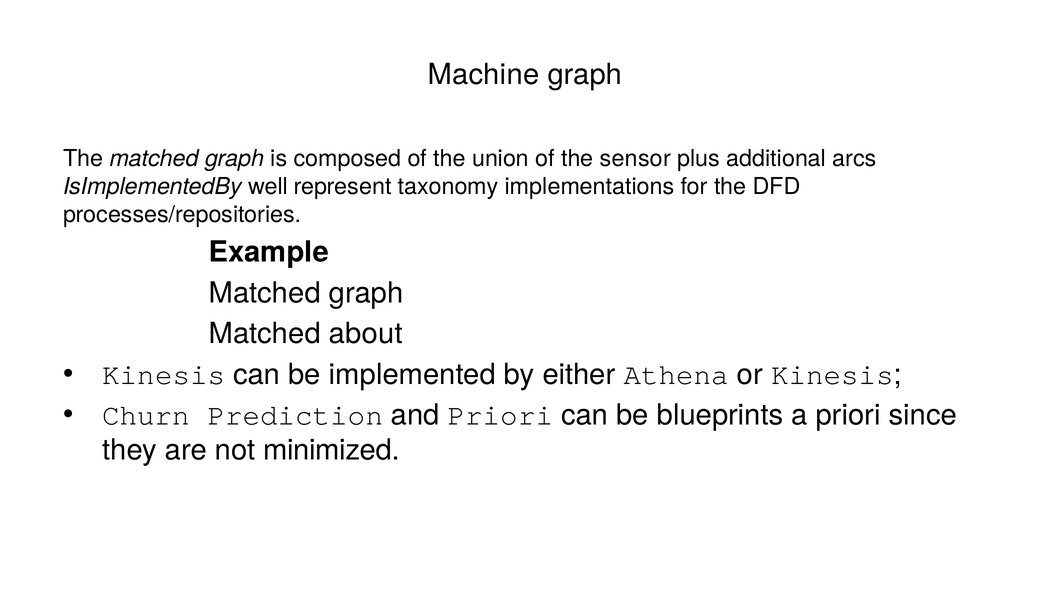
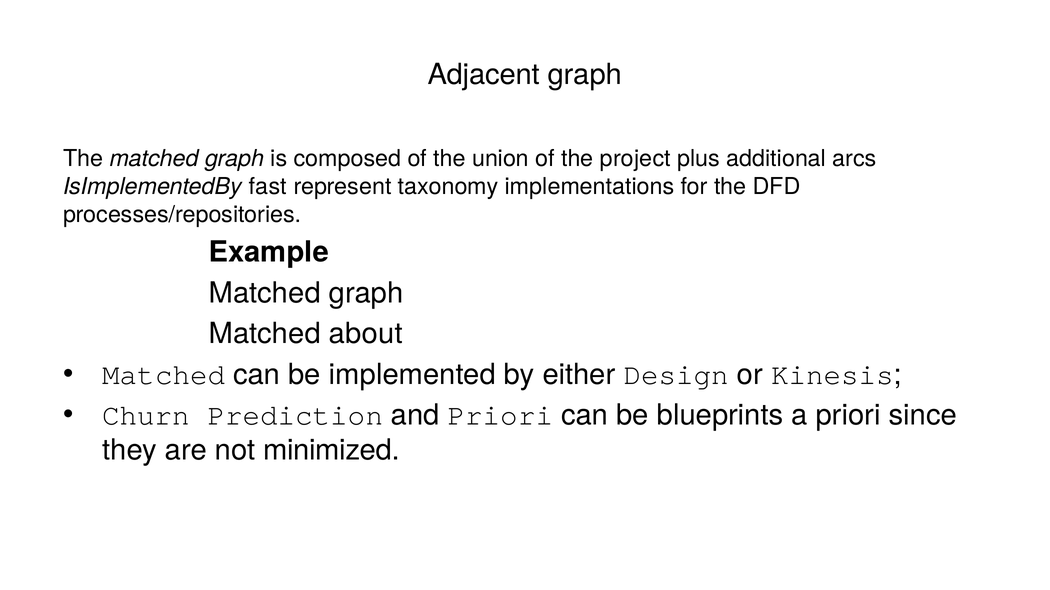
Machine: Machine -> Adjacent (484, 75)
sensor: sensor -> project (635, 159)
well: well -> fast (268, 187)
Kinesis: Kinesis -> Matched (164, 375)
Athena: Athena -> Design (676, 375)
